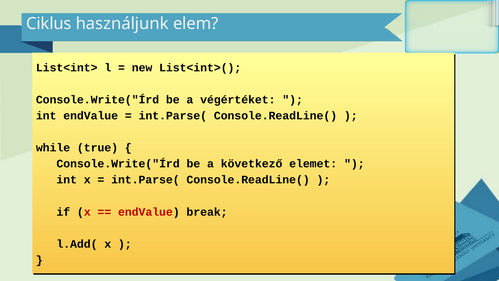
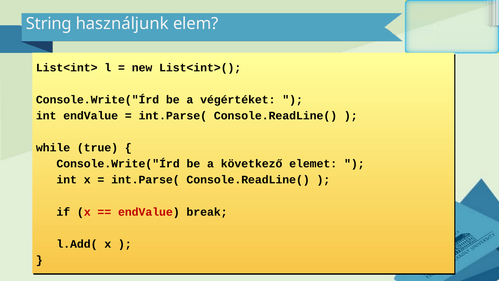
Ciklus: Ciklus -> String (49, 24)
